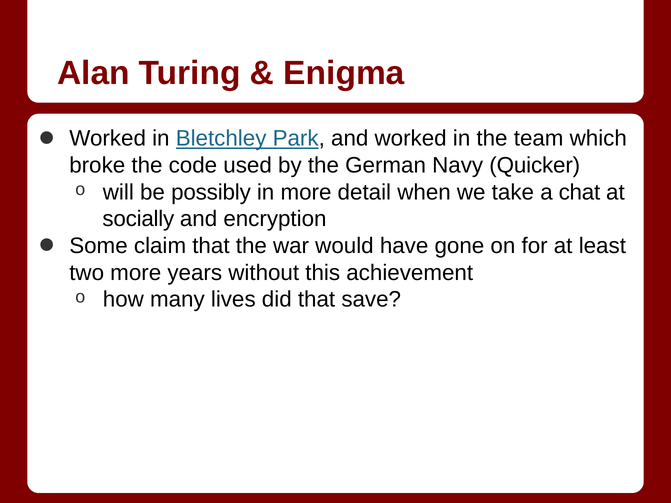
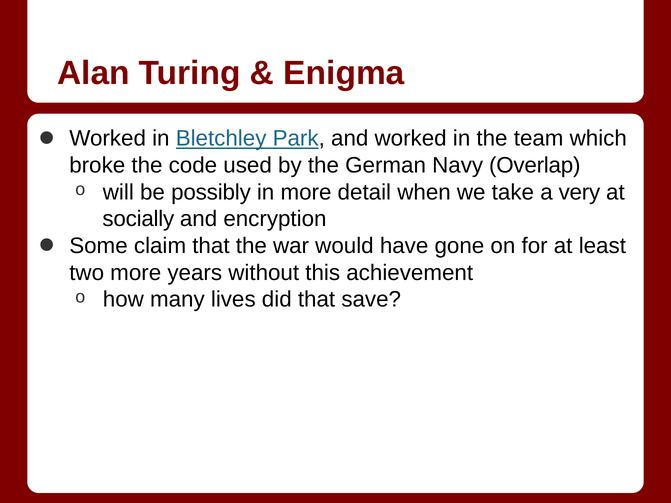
Quicker: Quicker -> Overlap (535, 165)
chat: chat -> very (579, 192)
